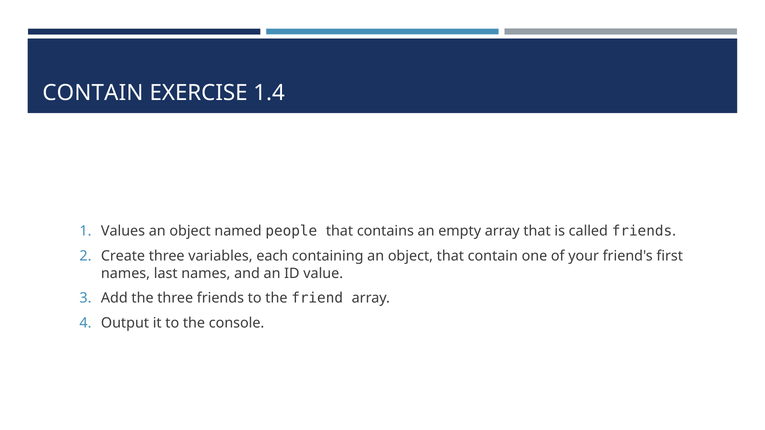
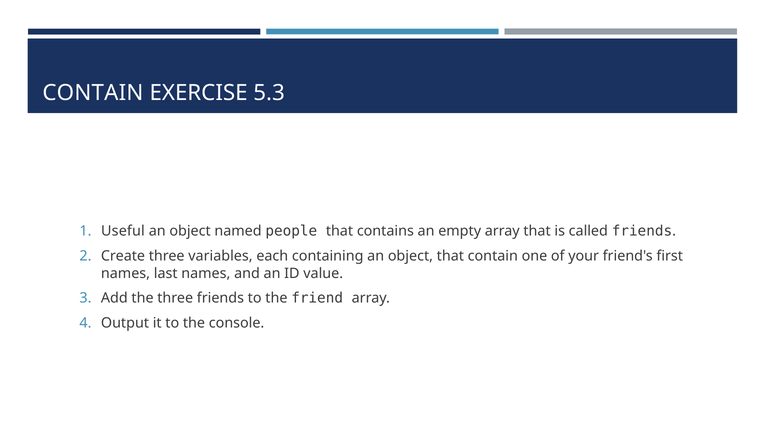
1.4: 1.4 -> 5.3 (269, 93)
Values: Values -> Useful (123, 231)
